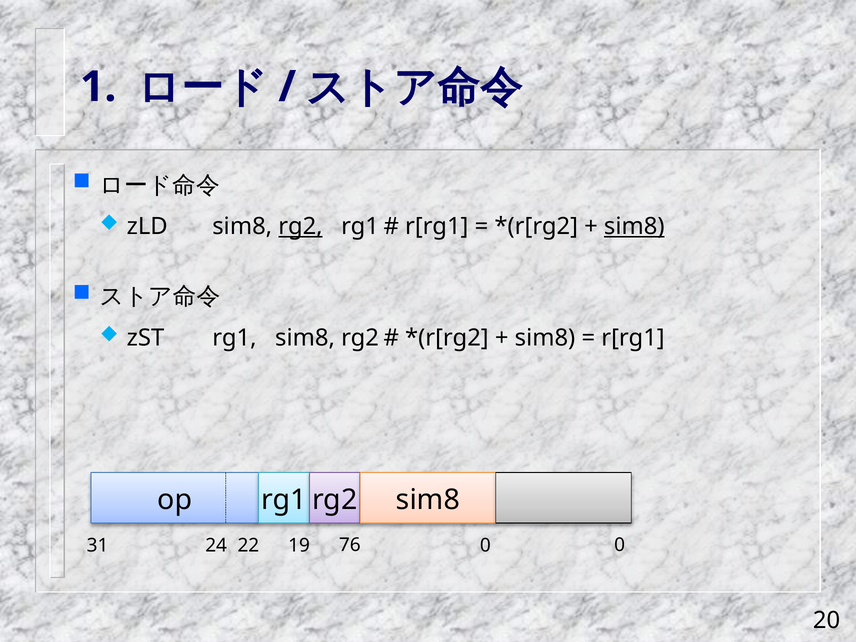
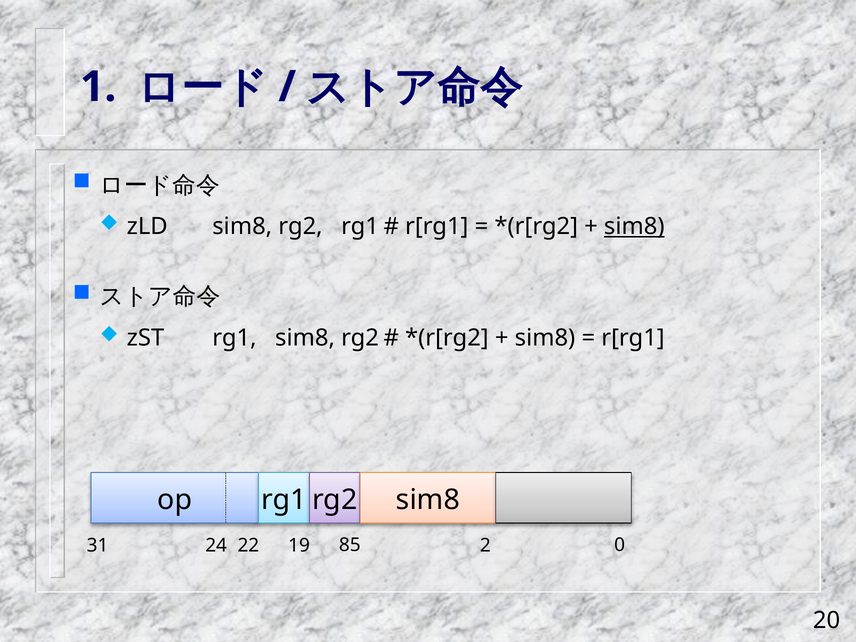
rg2 underline: present -> none (300, 227)
76: 76 -> 85 (350, 545)
22 0: 0 -> 2 (485, 545)
